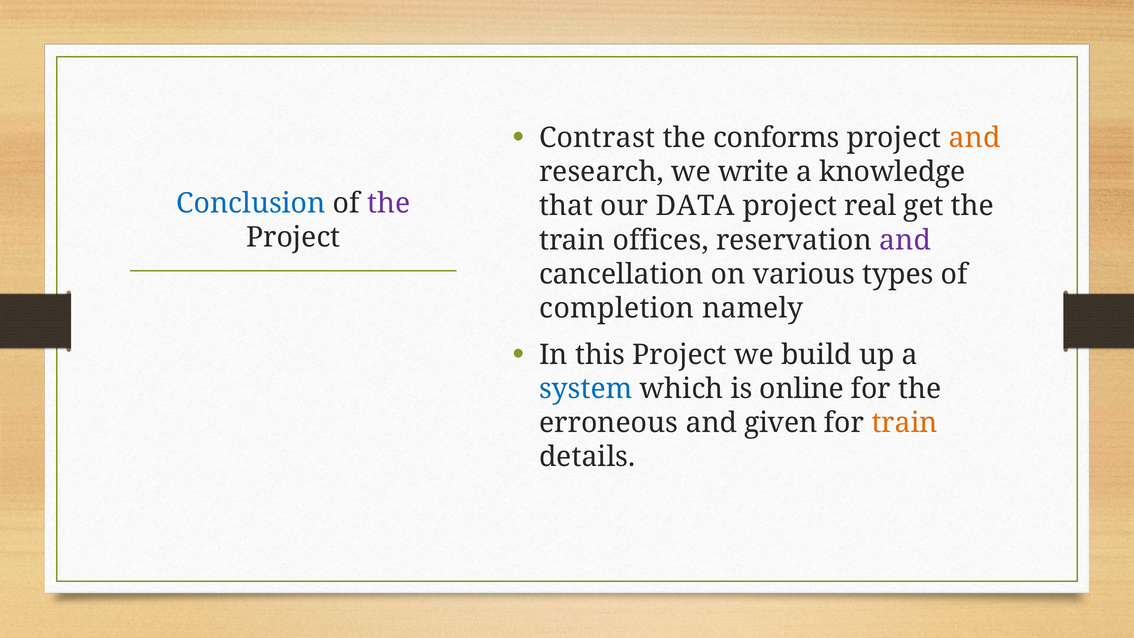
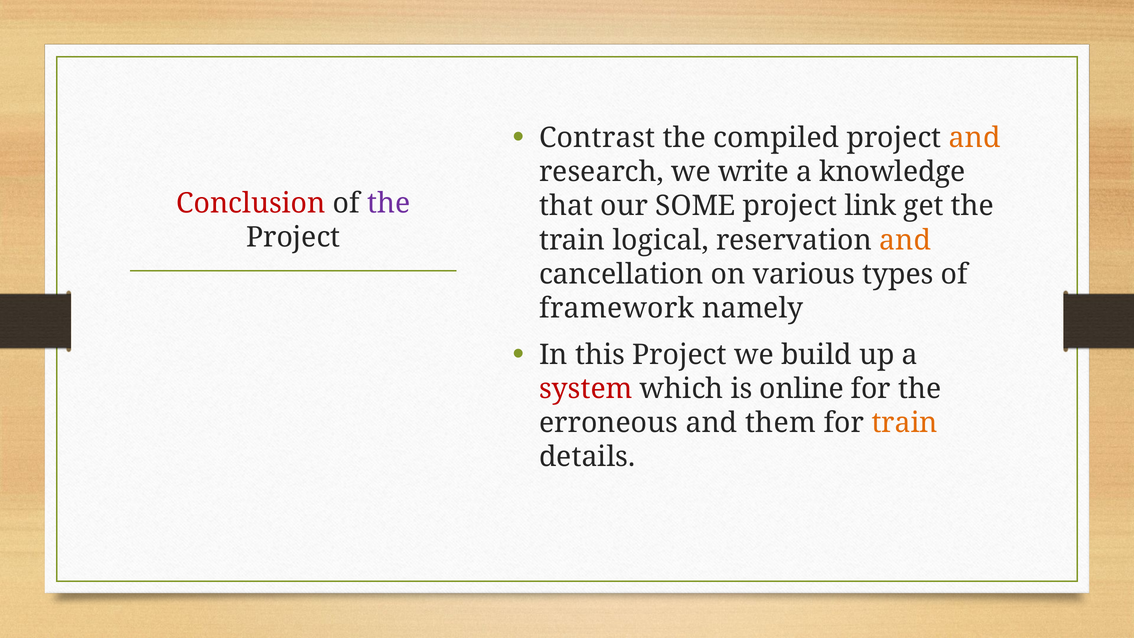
conforms: conforms -> compiled (776, 138)
Conclusion colour: blue -> red (251, 203)
DATA: DATA -> SOME (696, 206)
real: real -> link (870, 206)
offices: offices -> logical (661, 240)
and colour: purple -> orange (905, 240)
completion: completion -> framework (617, 308)
system colour: blue -> red (586, 389)
given: given -> them (780, 423)
